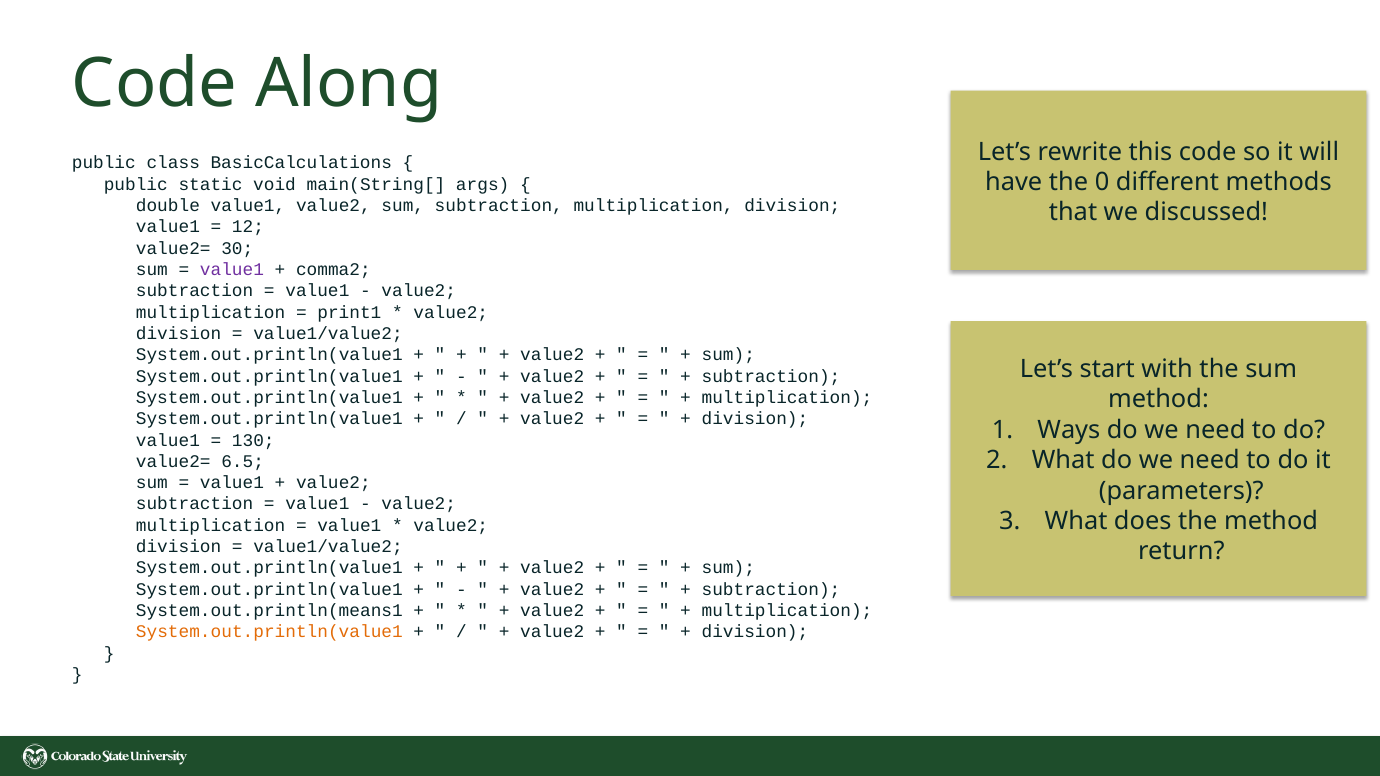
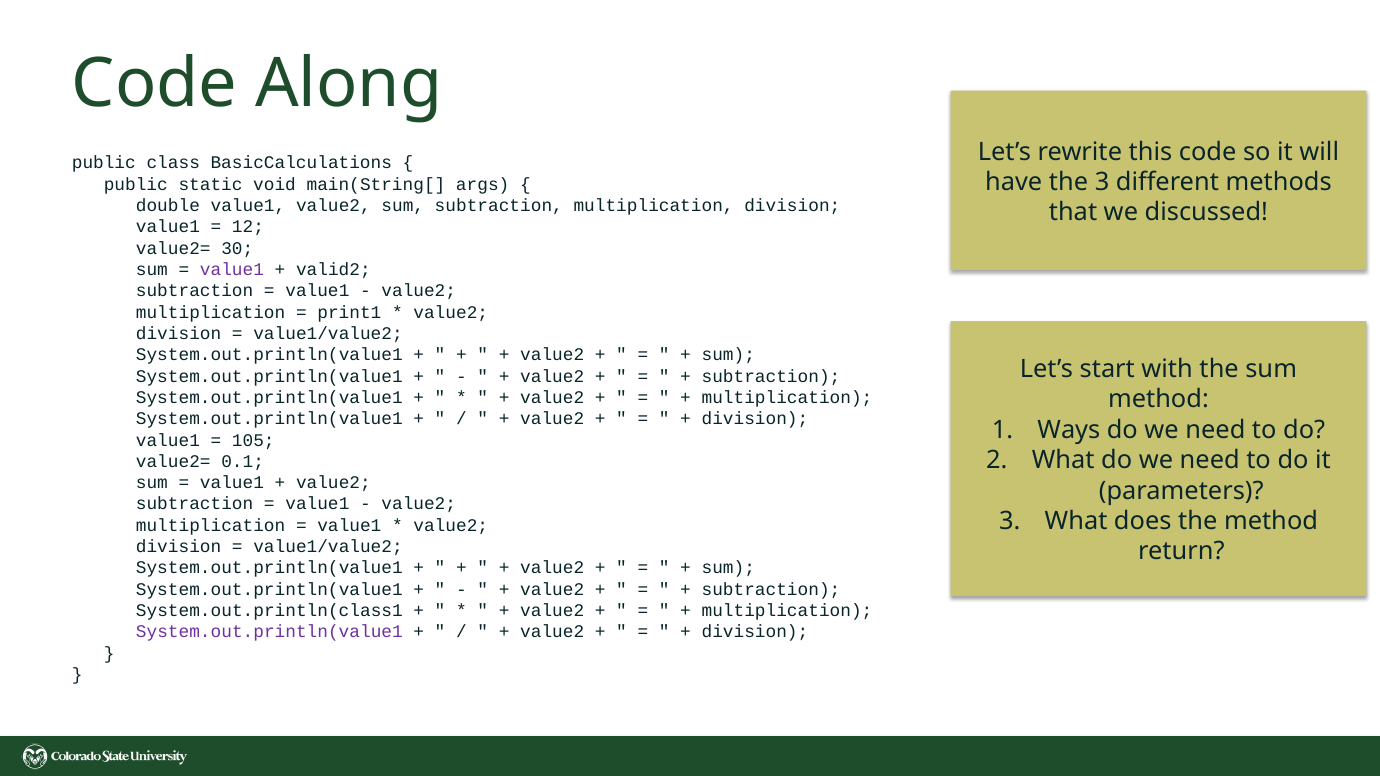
the 0: 0 -> 3 (1102, 182)
comma2: comma2 -> valid2 (333, 270)
130: 130 -> 105 (253, 440)
6.5: 6.5 -> 0.1 (243, 462)
System.out.println(means1: System.out.println(means1 -> System.out.println(class1 (269, 611)
System.out.println(value1 colour: orange -> purple (269, 632)
